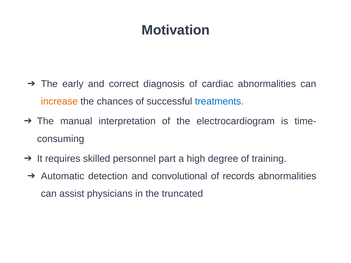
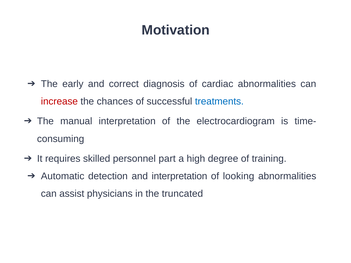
increase colour: orange -> red (59, 101)
and convolutional: convolutional -> interpretation (179, 176)
records: records -> looking (239, 176)
